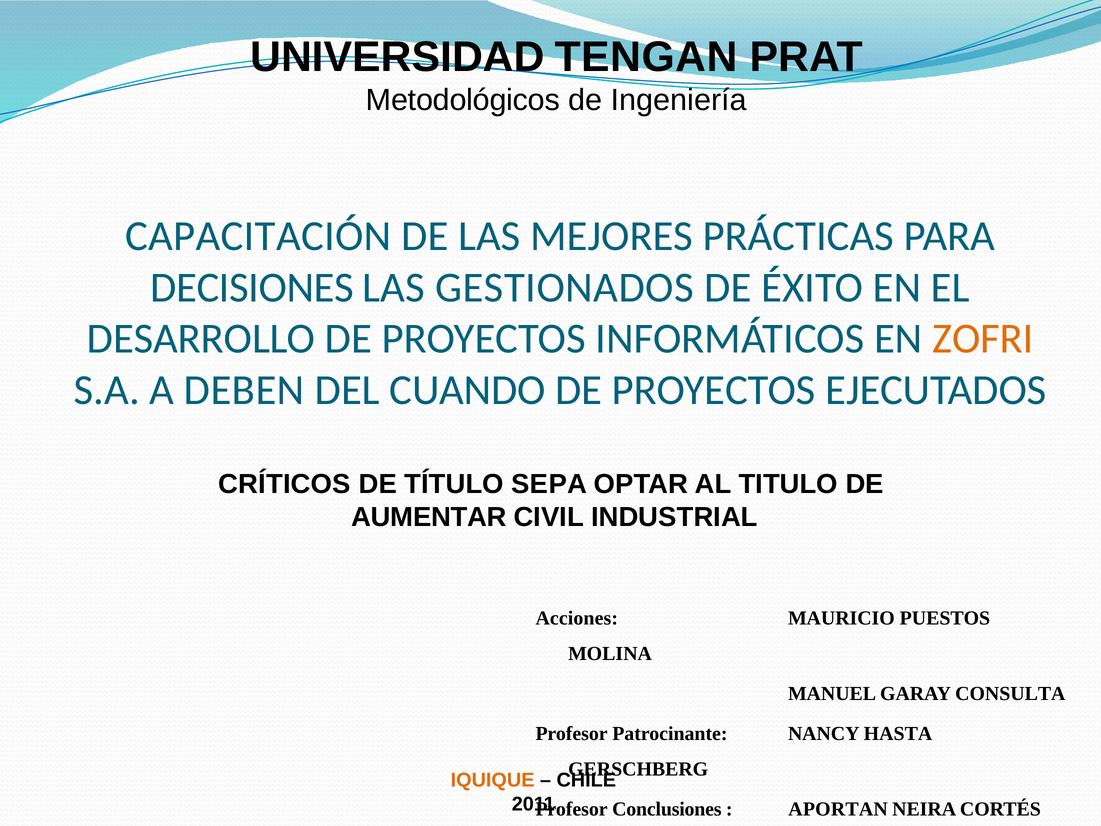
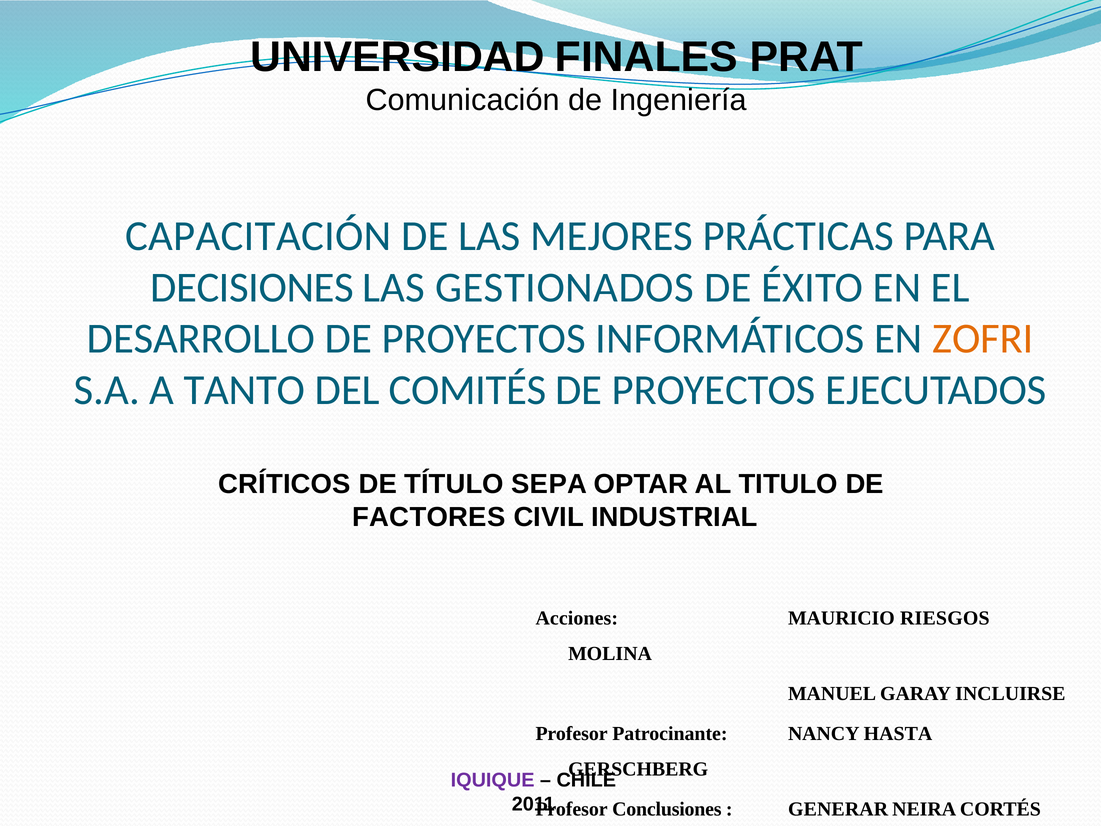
TENGAN: TENGAN -> FINALES (646, 57)
Metodológicos: Metodológicos -> Comunicación (463, 100)
DEBEN: DEBEN -> TANTO (245, 390)
CUANDO: CUANDO -> COMITÉS (468, 390)
AUMENTAR: AUMENTAR -> FACTORES (429, 517)
PUESTOS: PUESTOS -> RIESGOS (945, 618)
CONSULTA: CONSULTA -> INCLUIRSE (1010, 694)
IQUIQUE colour: orange -> purple (493, 780)
APORTAN: APORTAN -> GENERAR (838, 809)
